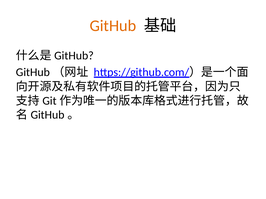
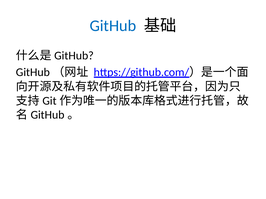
GitHub colour: orange -> blue (113, 26)
